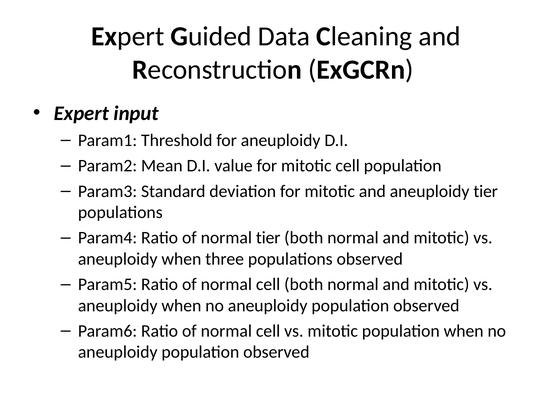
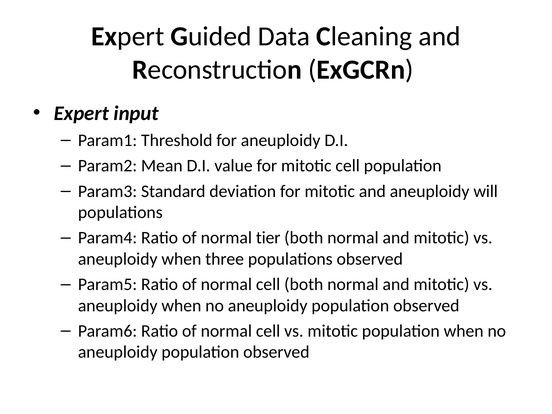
aneuploidy tier: tier -> will (486, 191)
